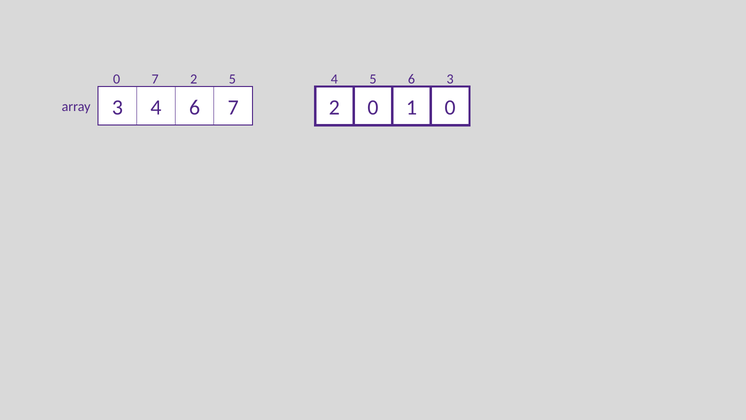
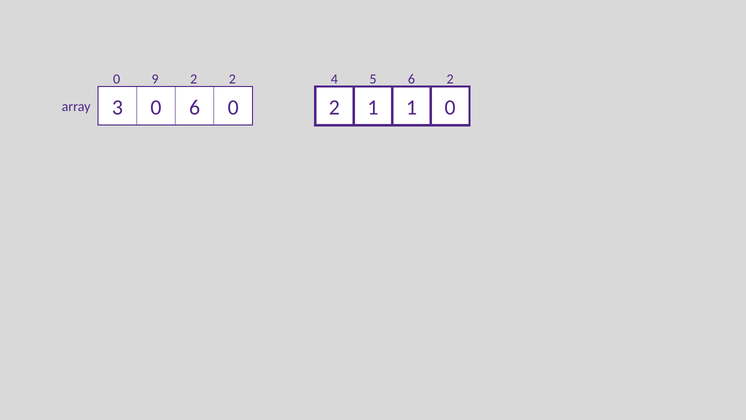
0 7: 7 -> 9 (155, 79)
2 5: 5 -> 2 (232, 79)
6 3: 3 -> 2 (450, 79)
3 4: 4 -> 0 (156, 107)
6 7: 7 -> 0 (233, 107)
2 0: 0 -> 1 (373, 107)
